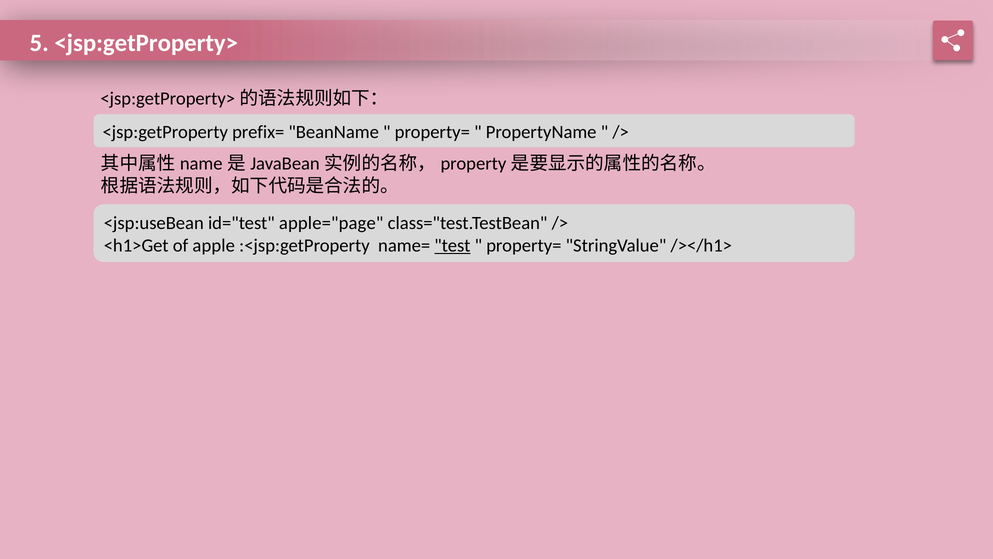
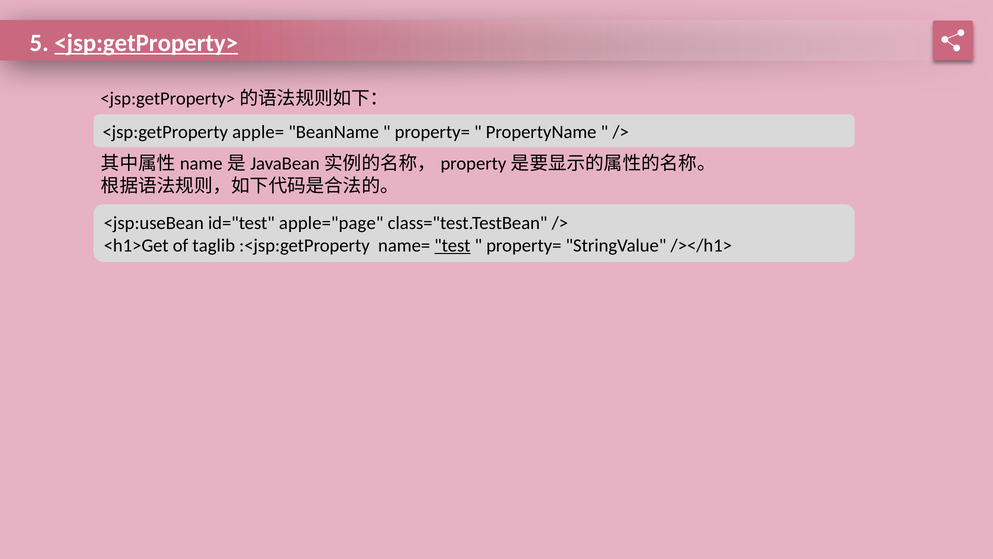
<jsp:getProperty> underline: none -> present (146, 43)
prefix=: prefix= -> apple= (258, 132)
apple: apple -> taglib (214, 245)
